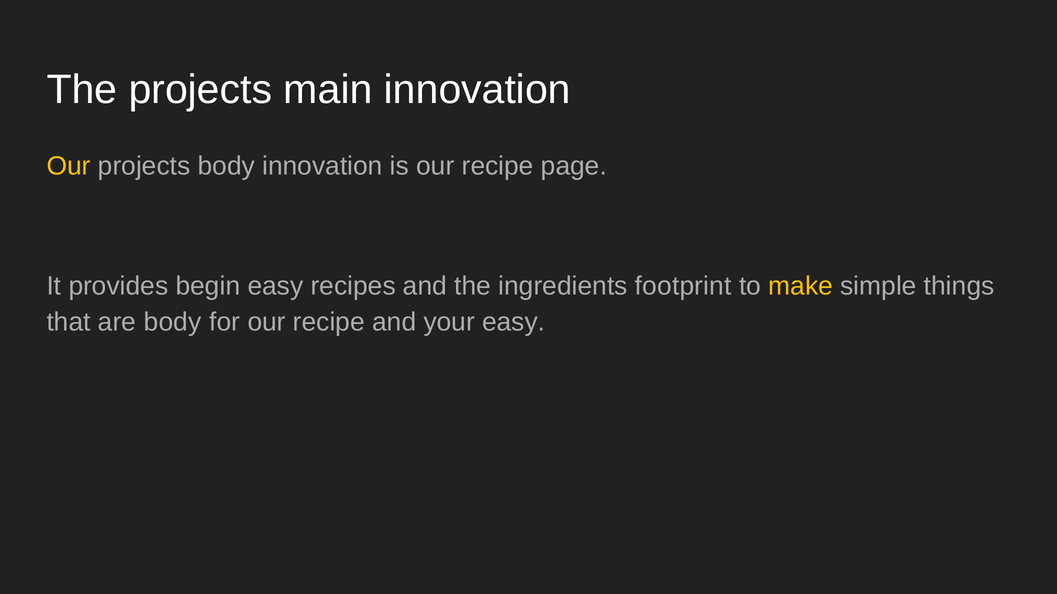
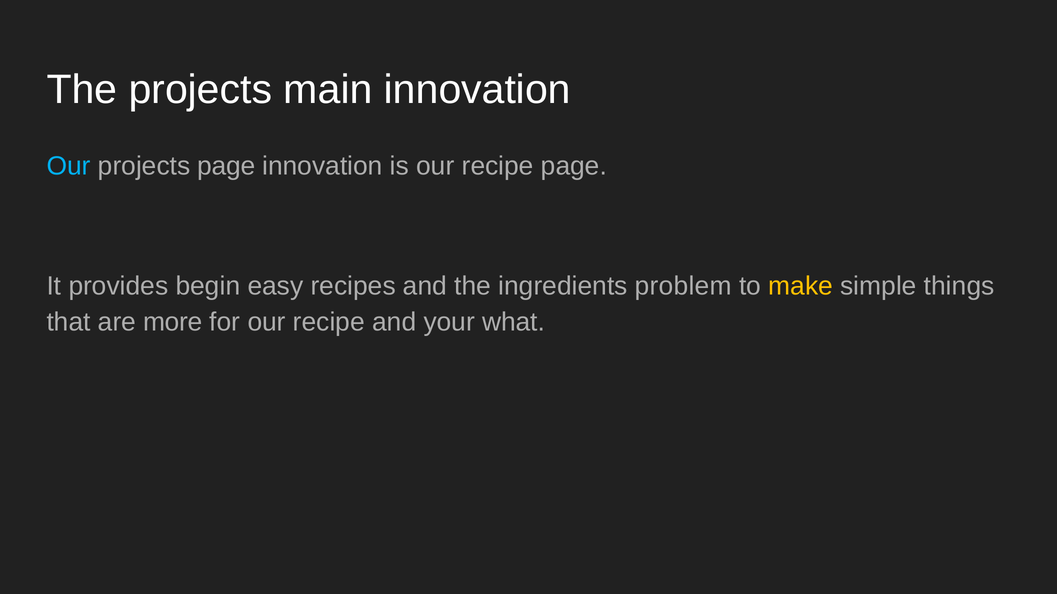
Our colour: yellow -> light blue (69, 166)
projects body: body -> page (226, 166)
footprint: footprint -> problem (683, 286)
are body: body -> more (173, 323)
your easy: easy -> what (514, 323)
